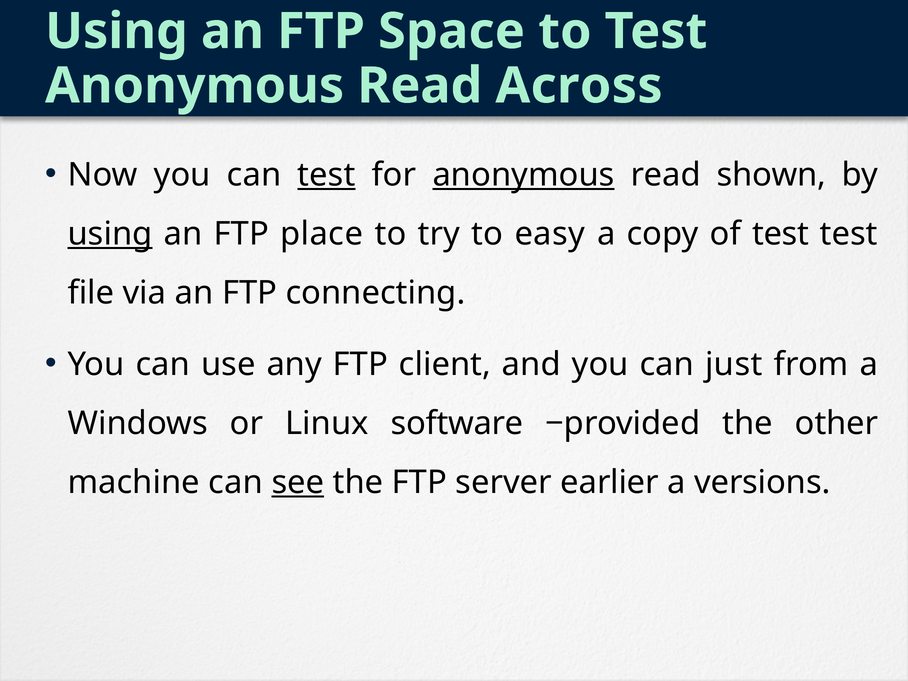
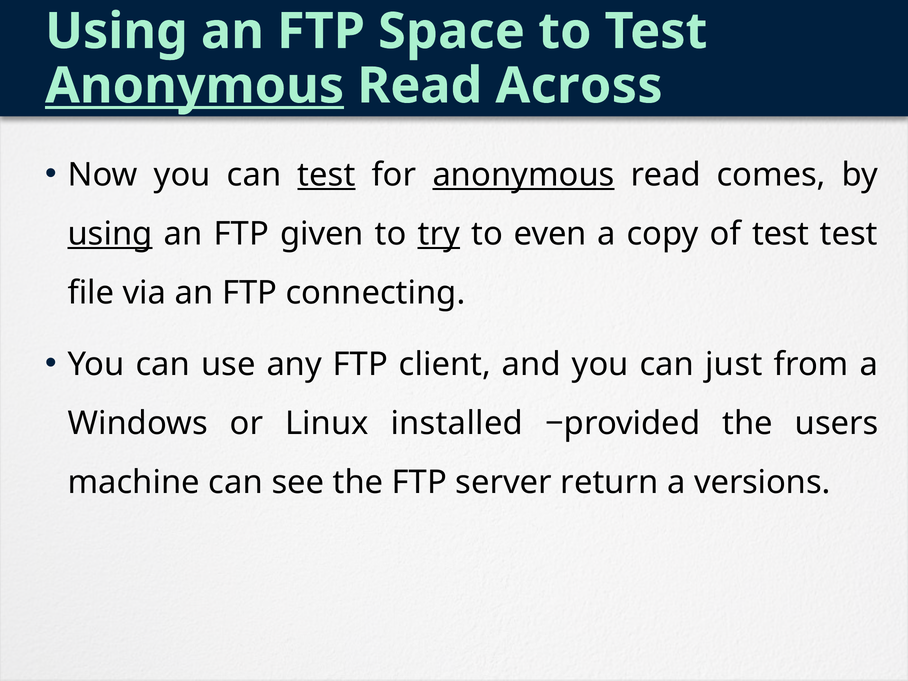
Anonymous underline: none -> present (195, 86)
shown: shown -> comes (771, 175)
place: place -> given (322, 234)
try underline: none -> present (439, 234)
easy: easy -> even (550, 234)
software: software -> installed (457, 423)
other: other -> users (837, 423)
see underline: present -> none (298, 482)
earlier: earlier -> return (610, 482)
